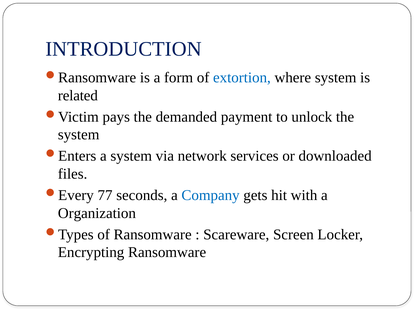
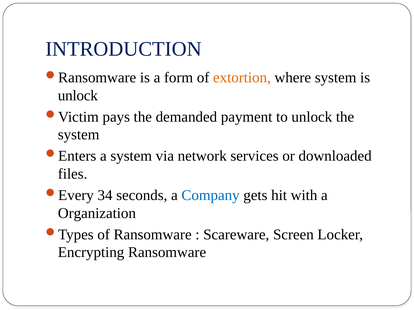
extortion colour: blue -> orange (242, 78)
related: related -> unlock (78, 96)
77: 77 -> 34 (105, 196)
